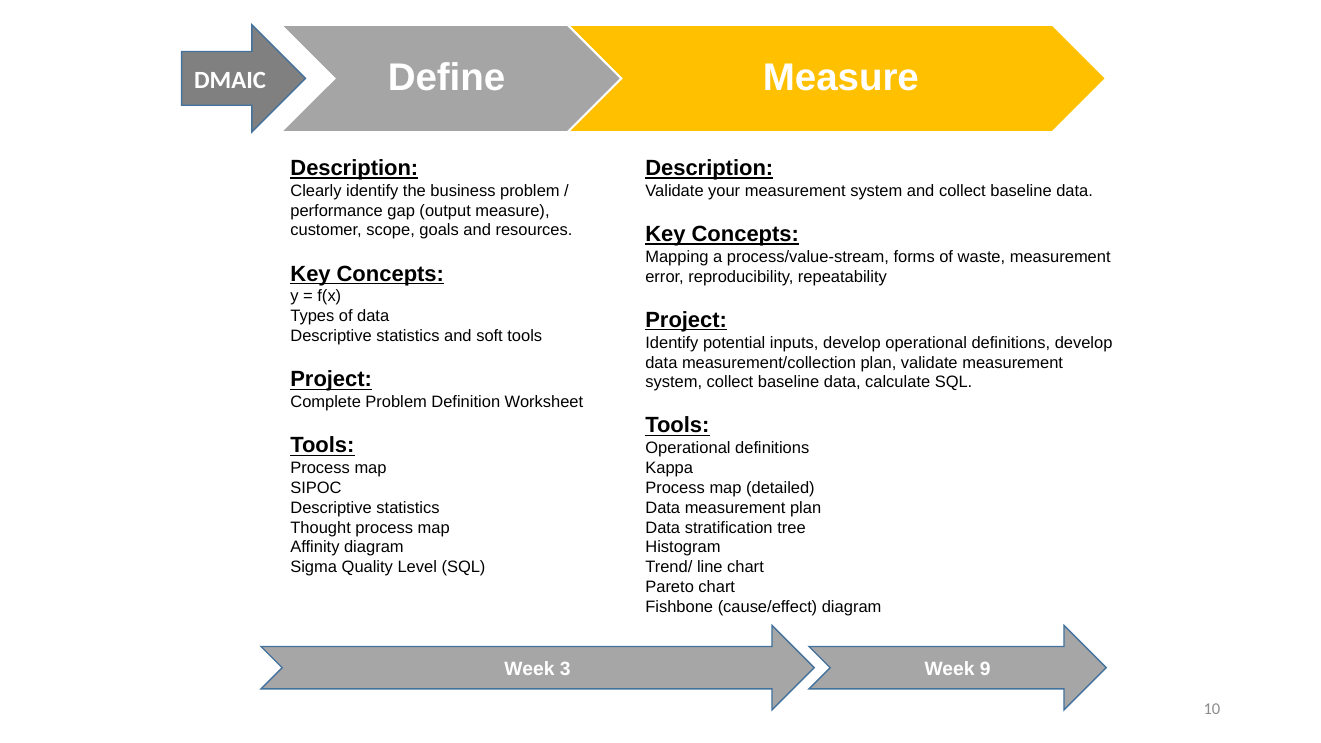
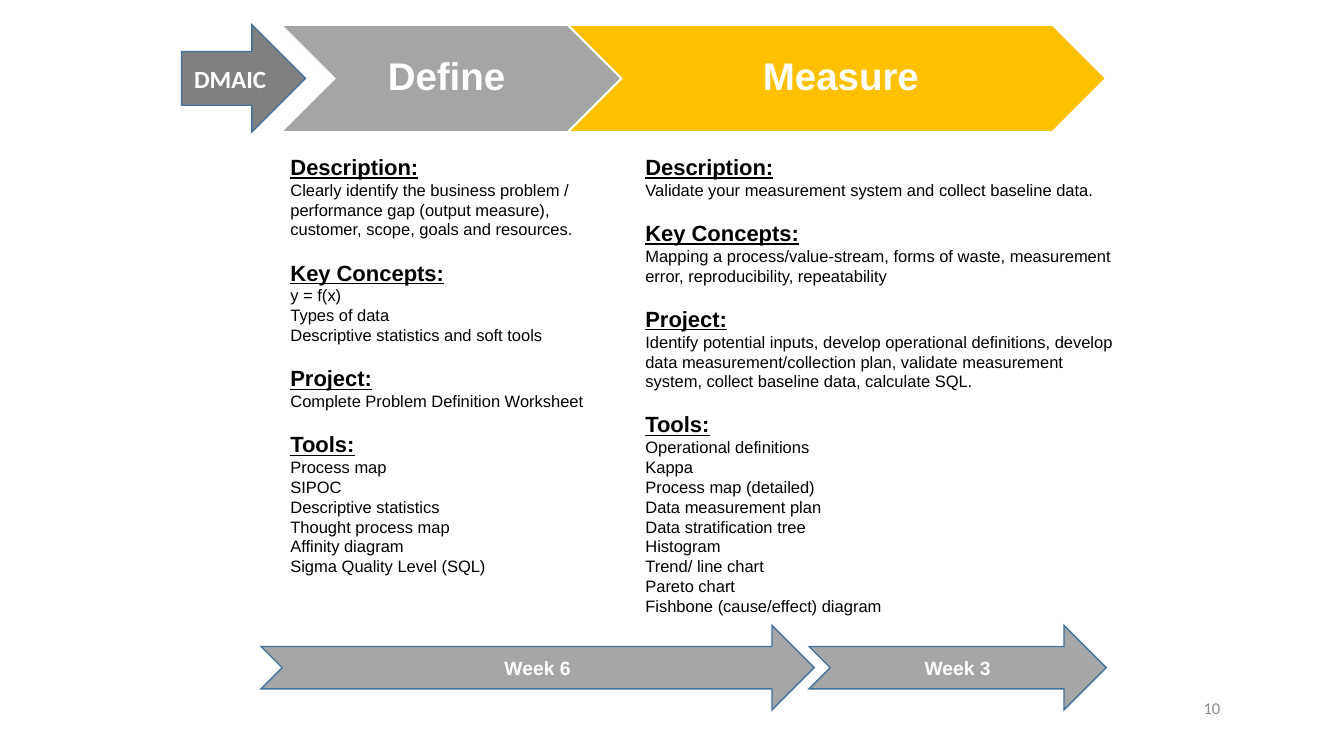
3: 3 -> 6 (565, 669)
9: 9 -> 3 (985, 669)
